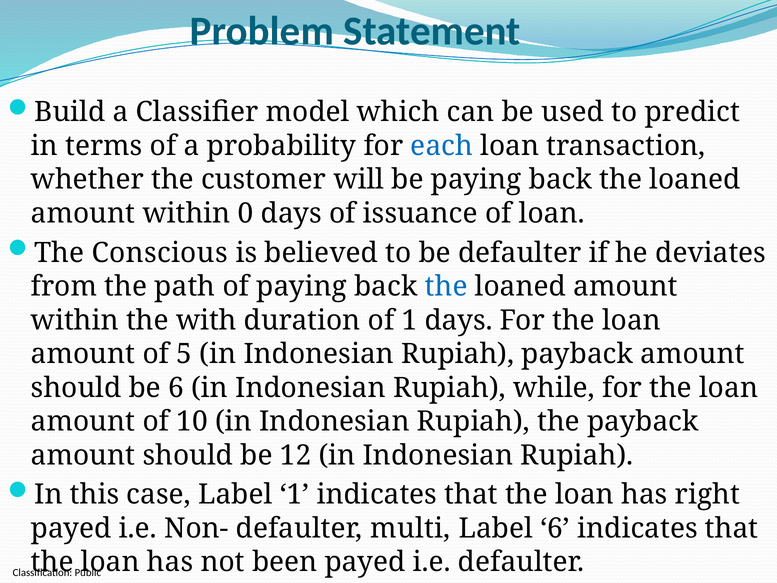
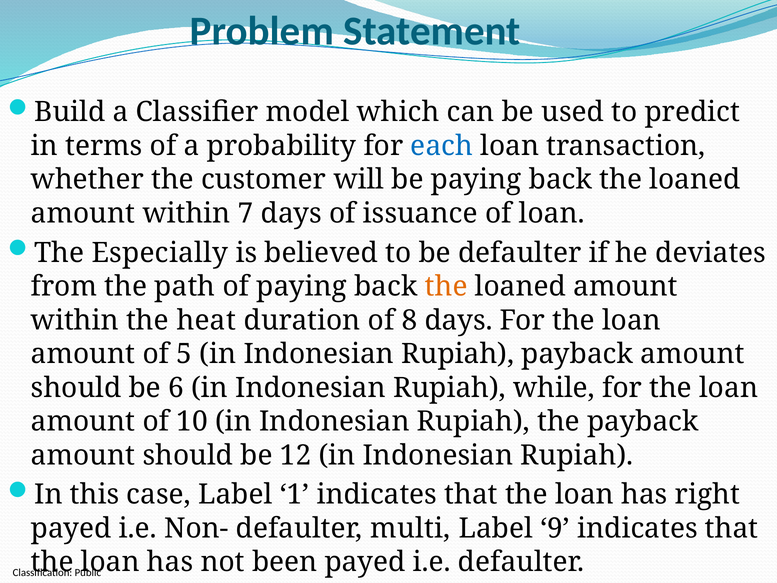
0: 0 -> 7 (246, 213)
Conscious: Conscious -> Especially (160, 253)
the colour: blue -> orange (446, 286)
with: with -> heat (206, 320)
of 1: 1 -> 8 (409, 320)
Label 6: 6 -> 9 (555, 528)
